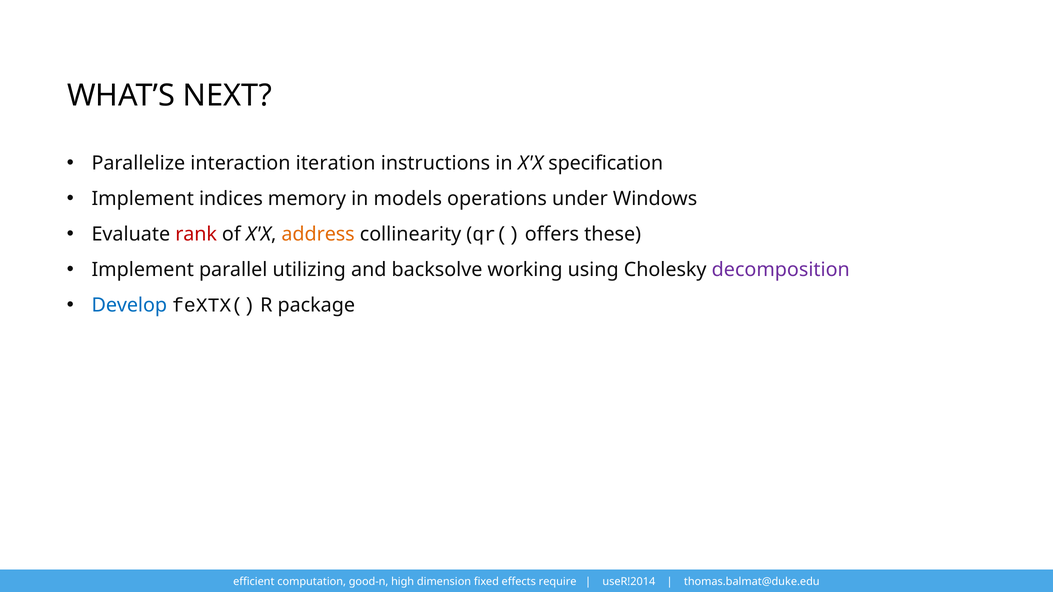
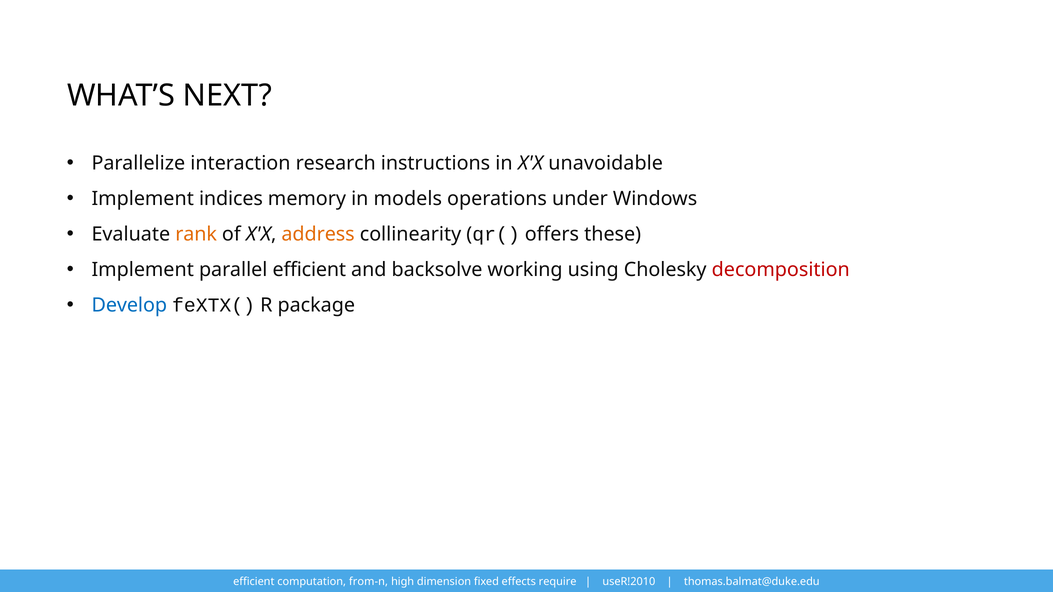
iteration: iteration -> research (336, 163)
specification: specification -> unavoidable (606, 163)
rank colour: red -> orange (196, 234)
parallel utilizing: utilizing -> efficient (309, 270)
decomposition colour: purple -> red (781, 270)
good-n: good-n -> from-n (368, 582)
useR!2014: useR!2014 -> useR!2010 (629, 582)
